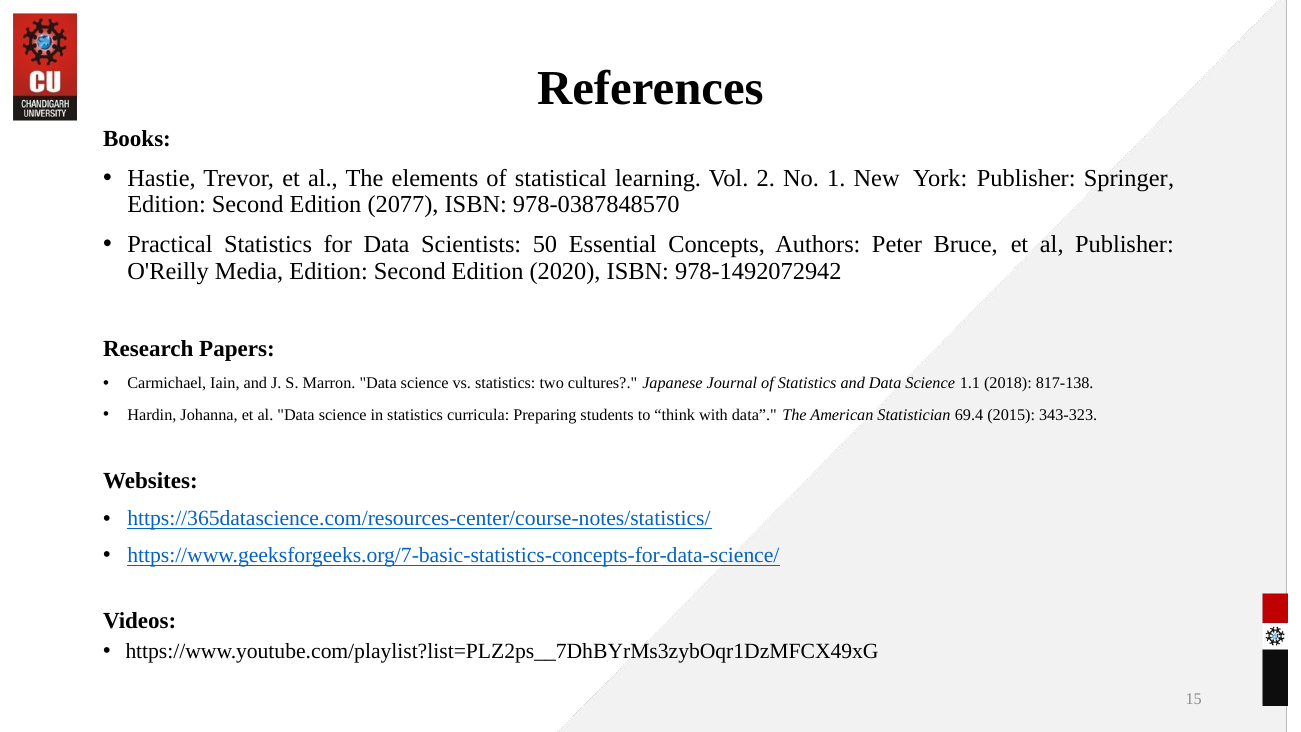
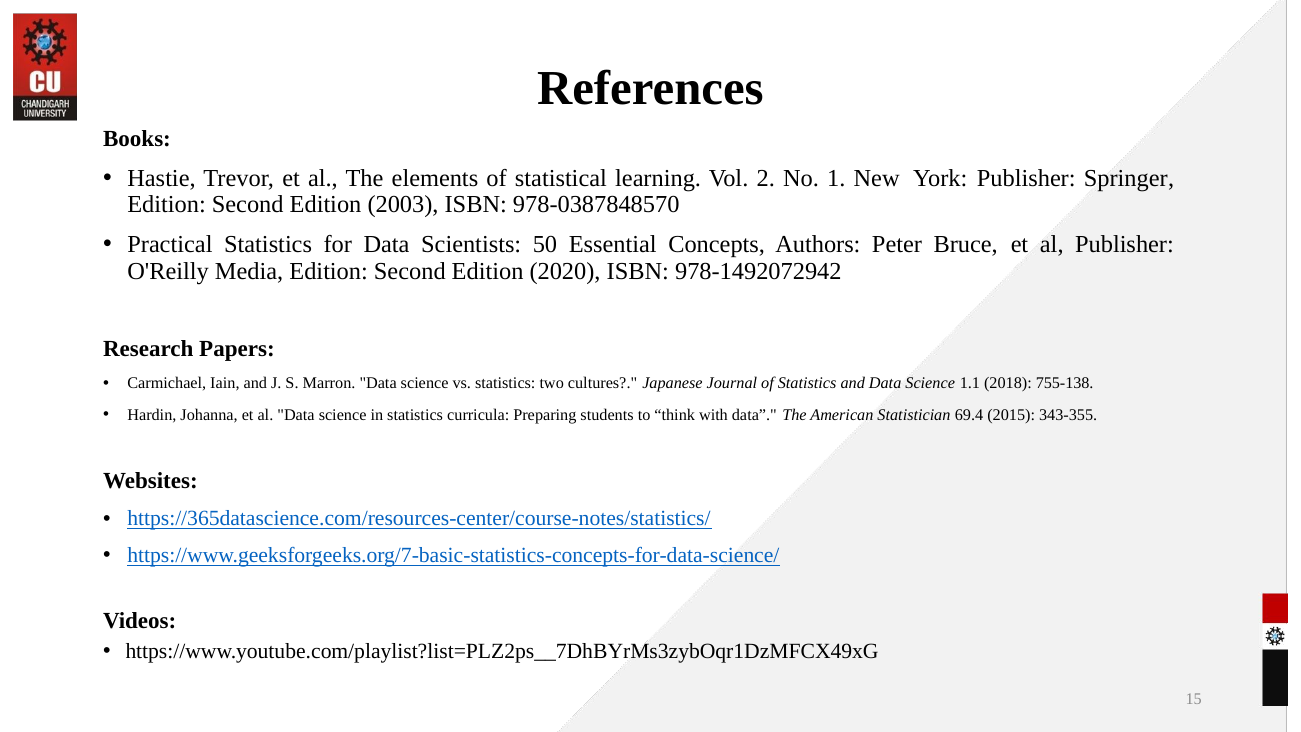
2077: 2077 -> 2003 (403, 205)
817-138: 817-138 -> 755-138 (1065, 383)
343-323: 343-323 -> 343-355 (1068, 415)
